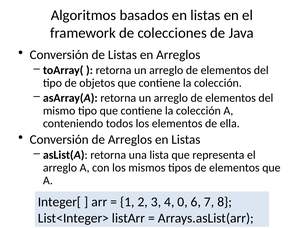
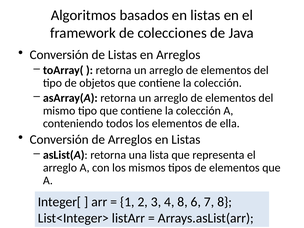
4 0: 0 -> 8 (183, 202)
